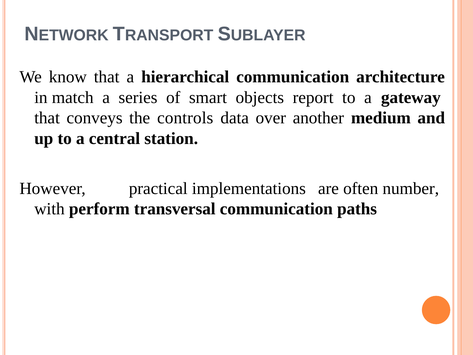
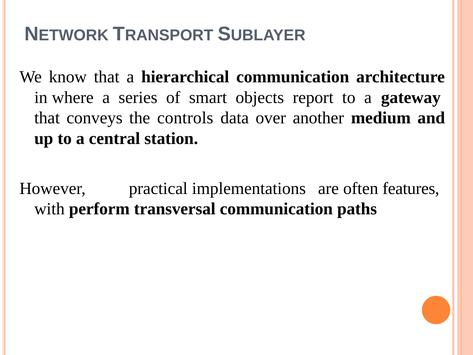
match: match -> where (73, 97)
number: number -> features (411, 188)
